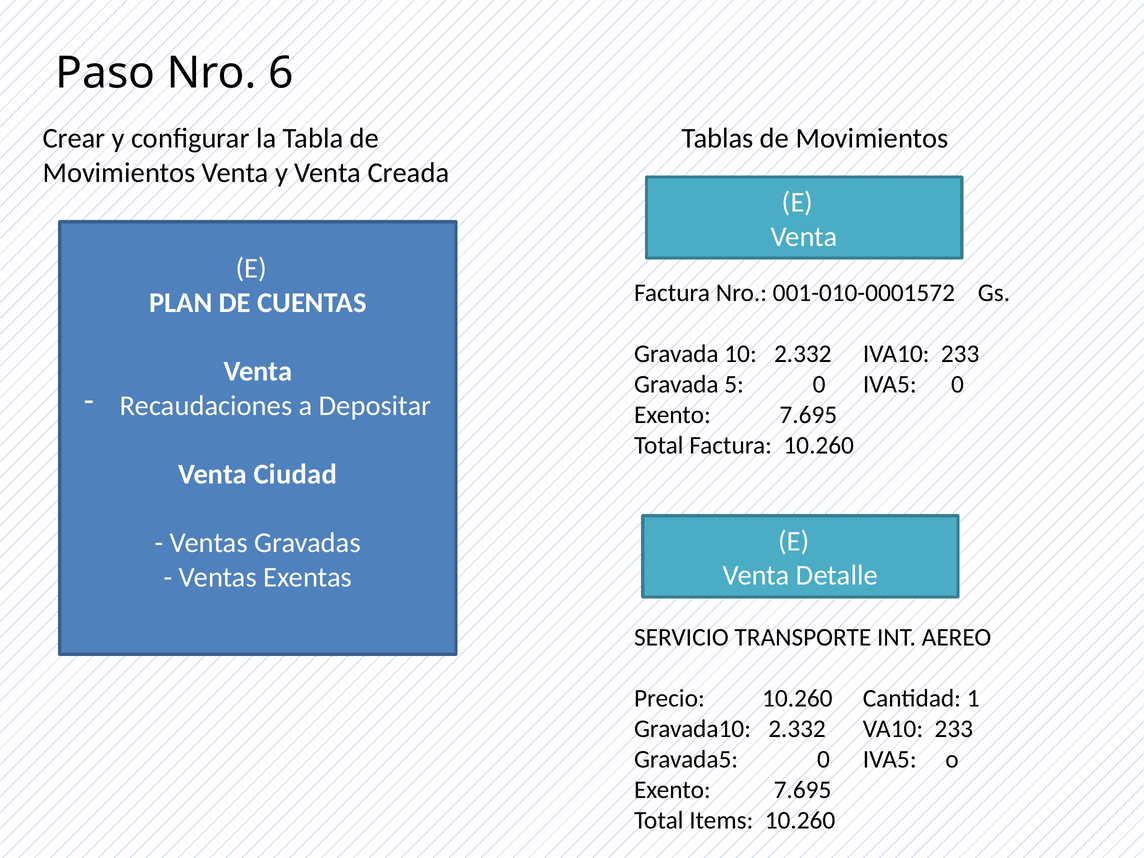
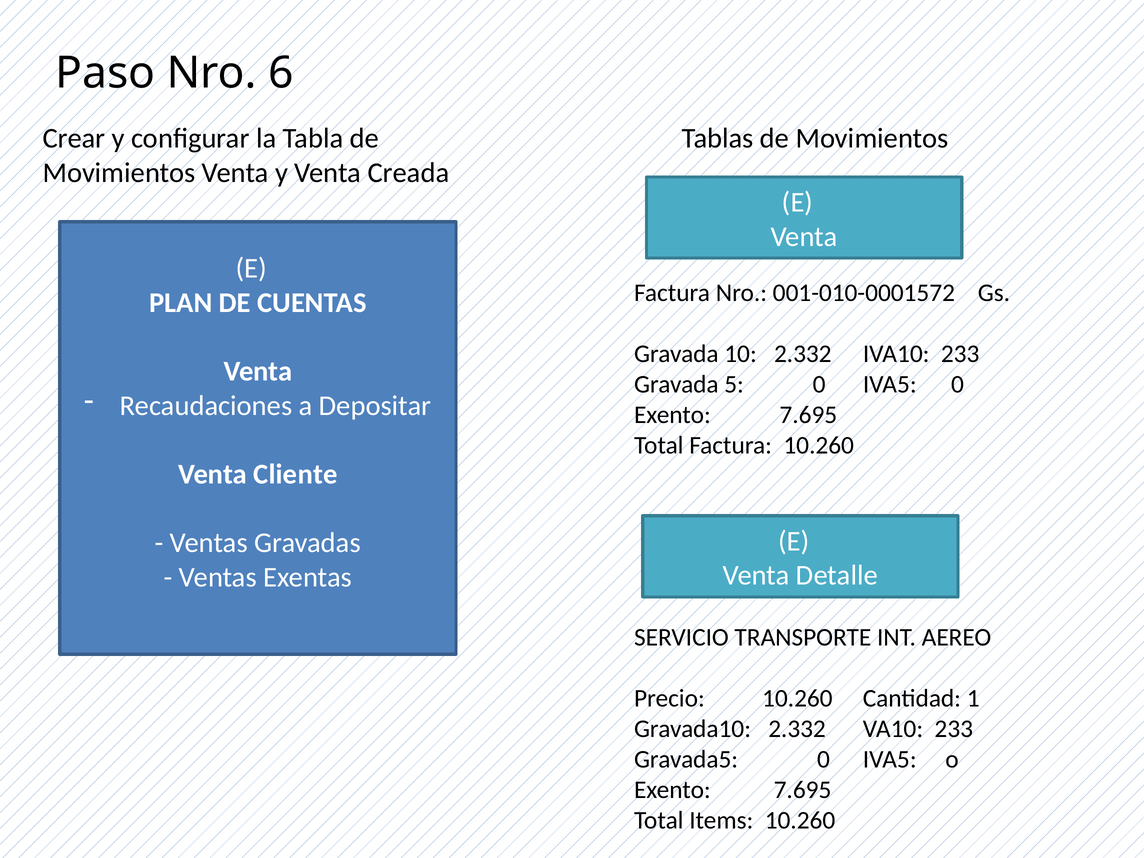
Ciudad: Ciudad -> Cliente (295, 474)
